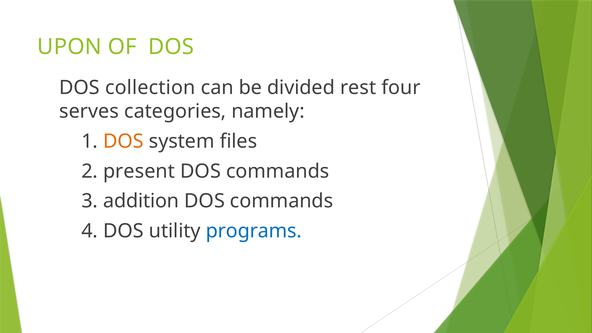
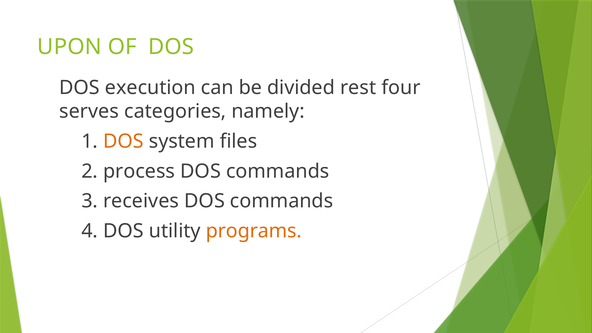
collection: collection -> execution (150, 88)
present: present -> process (139, 171)
addition: addition -> receives (141, 201)
programs colour: blue -> orange (254, 231)
